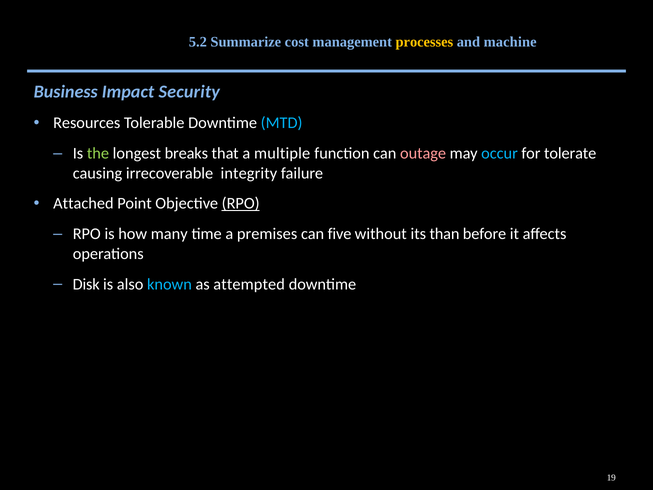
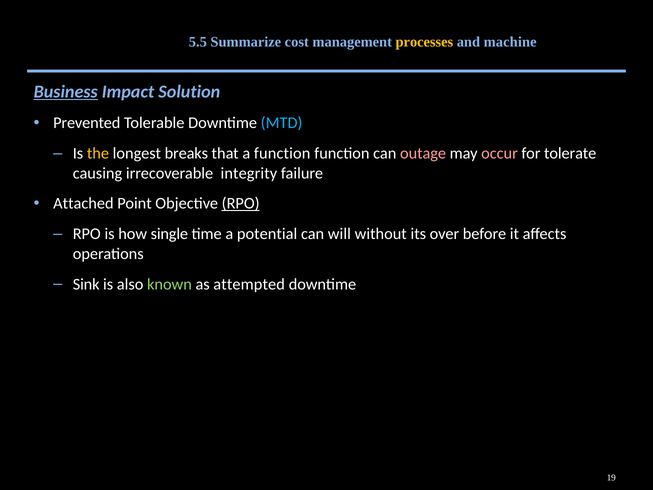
5.2: 5.2 -> 5.5 (198, 42)
Business underline: none -> present (66, 92)
Security: Security -> Solution (189, 92)
Resources: Resources -> Prevented (87, 123)
the colour: light green -> yellow (98, 153)
a multiple: multiple -> function (282, 153)
occur colour: light blue -> pink (500, 153)
many: many -> single (169, 234)
premises: premises -> potential (267, 234)
five: five -> will (339, 234)
than: than -> over (444, 234)
Disk: Disk -> Sink (86, 284)
known colour: light blue -> light green (169, 284)
